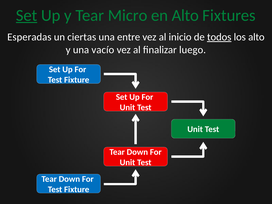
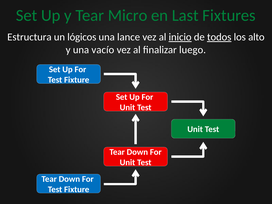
Set underline: present -> none (27, 15)
en Alto: Alto -> Last (185, 15)
Esperadas: Esperadas -> Estructura (29, 37)
ciertas: ciertas -> lógicos (82, 37)
entre: entre -> lance (129, 37)
inicio underline: none -> present (180, 37)
